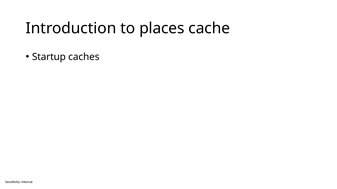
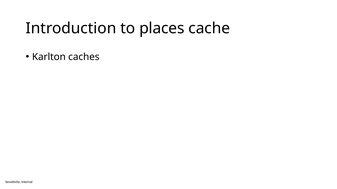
Startup: Startup -> Karlton (49, 57)
